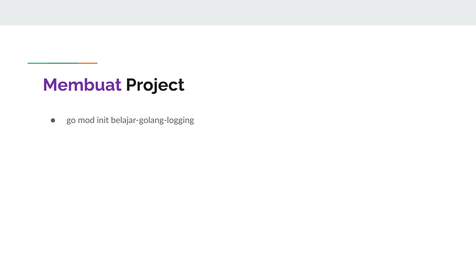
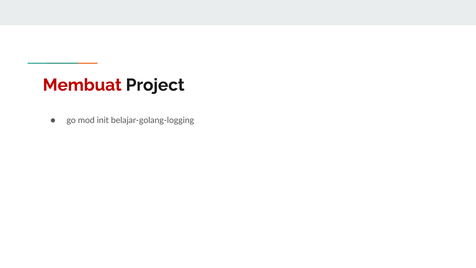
Membuat colour: purple -> red (82, 85)
